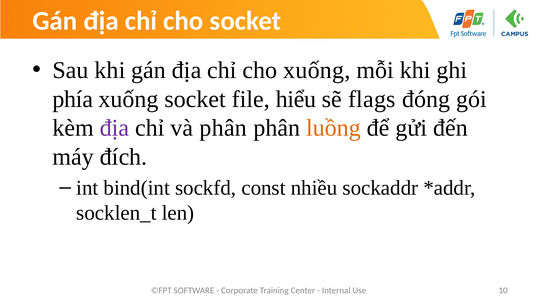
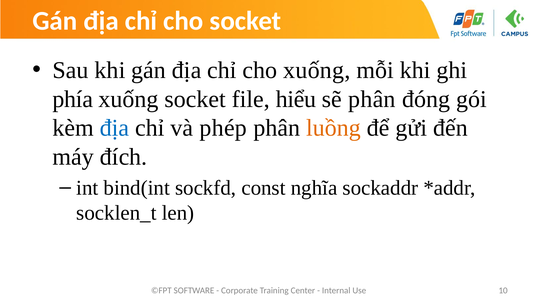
sẽ flags: flags -> phân (372, 99)
địa colour: purple -> blue (115, 128)
và phân: phân -> phép (223, 128)
nhiều: nhiều -> nghĩa (314, 188)
